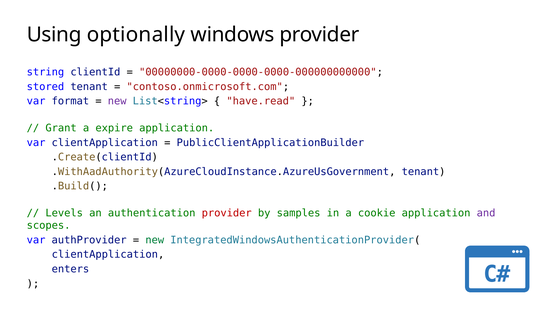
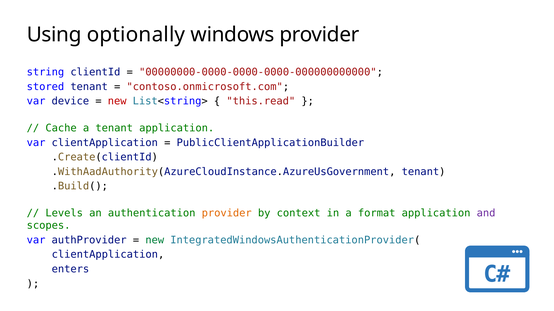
format: format -> device (70, 101)
new colour: purple -> red (117, 101)
have.read: have.read -> this.read (261, 101)
Grant: Grant -> Cache (61, 128)
a expire: expire -> tenant (114, 128)
provider colour: red -> orange (227, 214)
samples: samples -> context (299, 214)
cookie: cookie -> format (377, 214)
